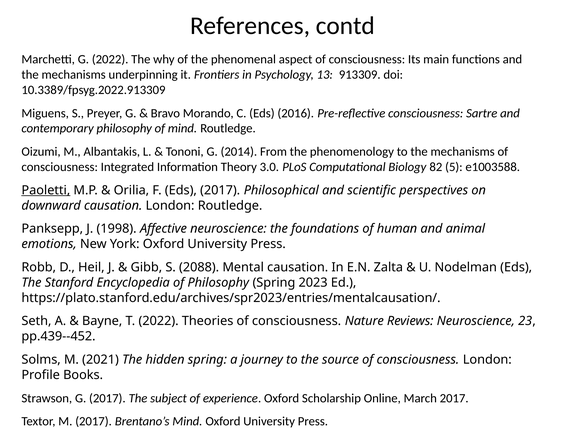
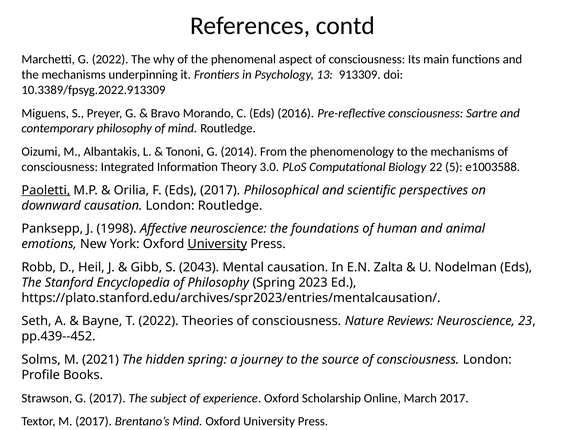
82: 82 -> 22 (436, 167)
University underline: none -> present (217, 244)
2088: 2088 -> 2043 (199, 267)
